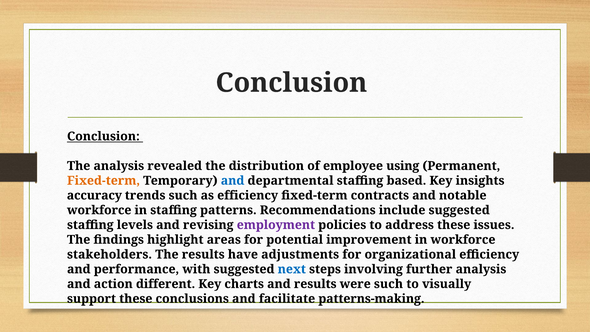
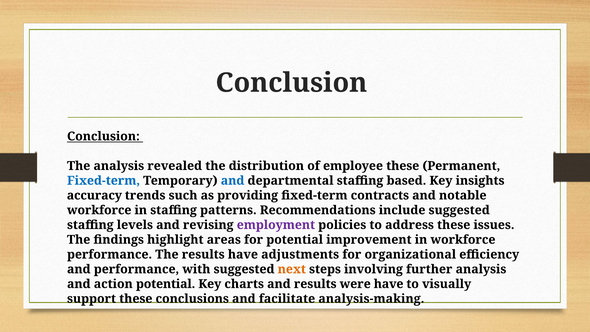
employee using: using -> these (403, 166)
Fixed-term colour: orange -> blue (104, 181)
as efficiency: efficiency -> providing (248, 195)
stakeholders: stakeholders -> performance (110, 254)
next colour: blue -> orange (292, 269)
action different: different -> potential (166, 284)
were such: such -> have (389, 284)
patterns-making: patterns-making -> analysis-making (371, 299)
